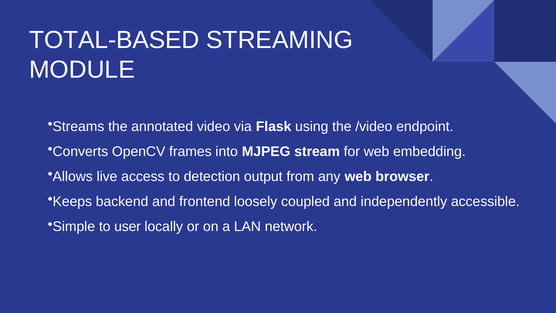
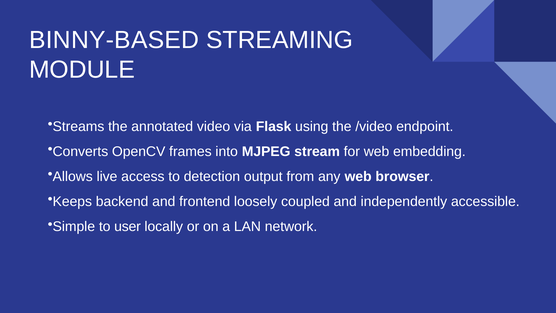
TOTAL-BASED: TOTAL-BASED -> BINNY-BASED (114, 40)
